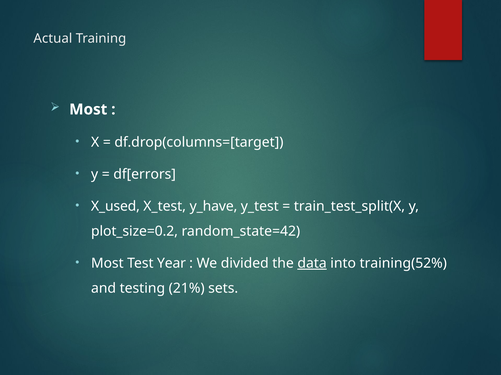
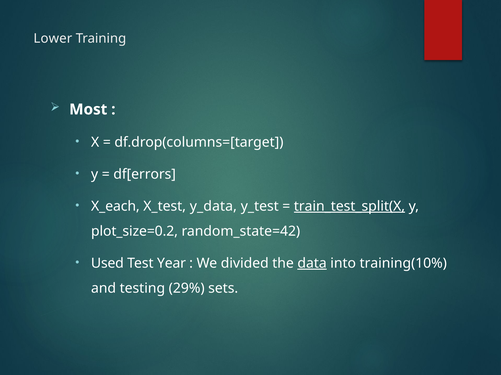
Actual: Actual -> Lower (53, 38)
X_used: X_used -> X_each (115, 207)
y_have: y_have -> y_data (213, 207)
train_test_split(X underline: none -> present (349, 207)
Most: Most -> Used (107, 264)
training(52%: training(52% -> training(10% (403, 264)
21%: 21% -> 29% (187, 289)
